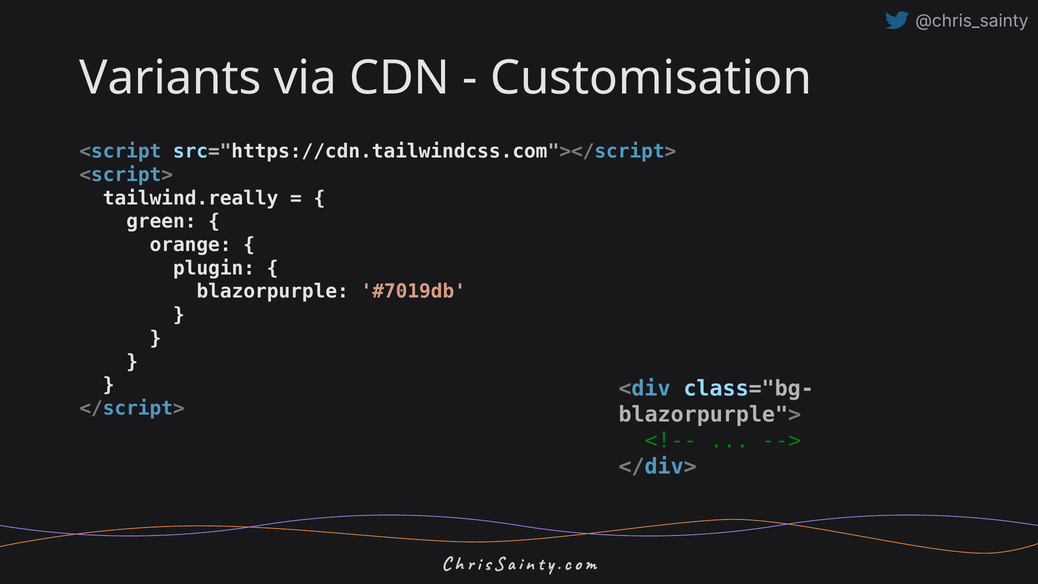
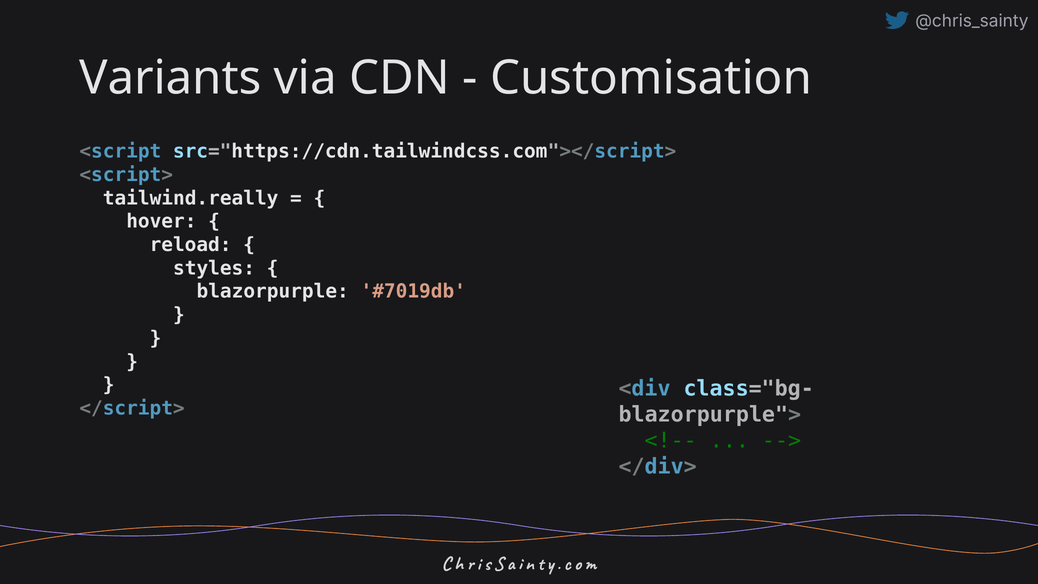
green: green -> hover (161, 221)
orange: orange -> reload (191, 245)
plugin: plugin -> styles (214, 268)
